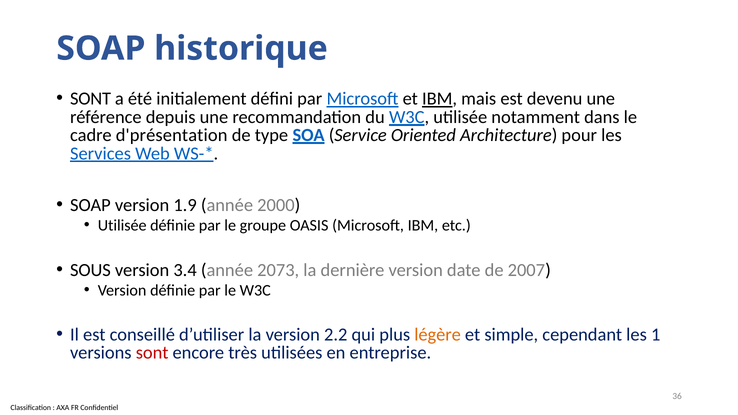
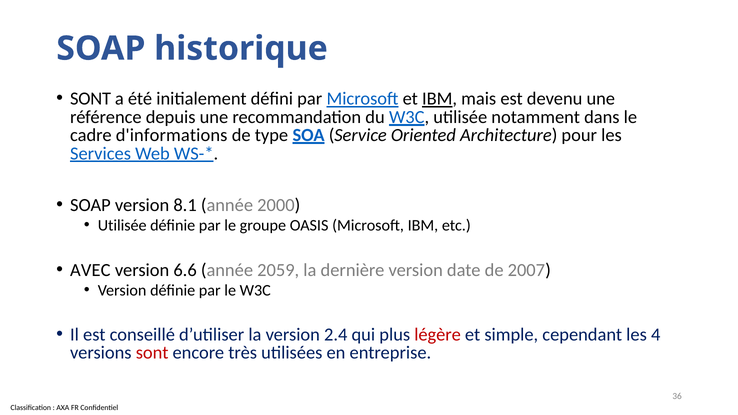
d'présentation: d'présentation -> d'informations (172, 135)
1.9: 1.9 -> 8.1 (185, 205)
SOUS: SOUS -> AVEC (90, 270)
3.4: 3.4 -> 6.6 (185, 270)
2073: 2073 -> 2059 (278, 270)
2.2: 2.2 -> 2.4 (336, 335)
légère colour: orange -> red (438, 335)
1: 1 -> 4 (656, 335)
